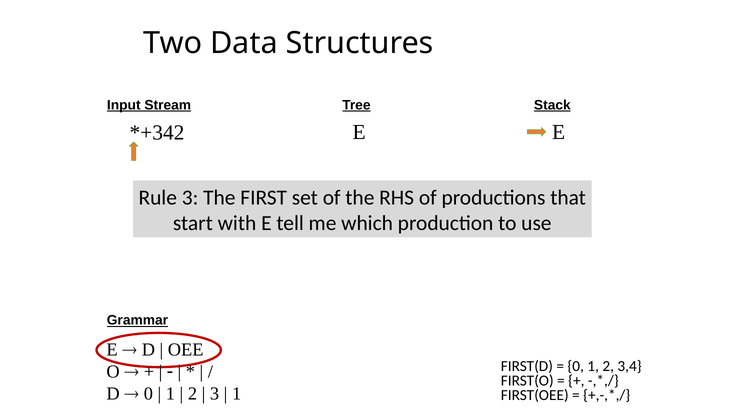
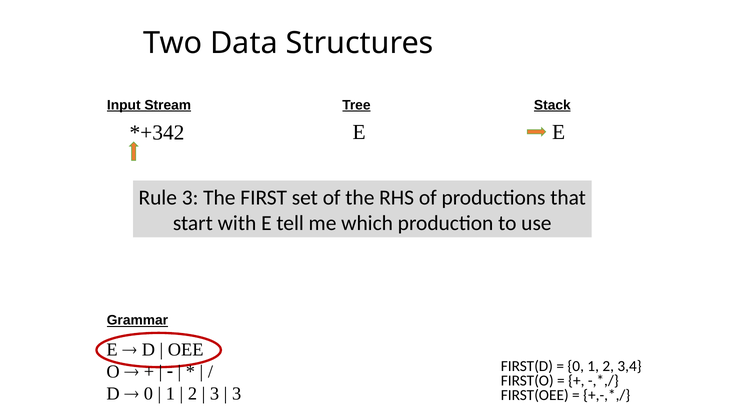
1: 1 -> 3 (237, 394)
